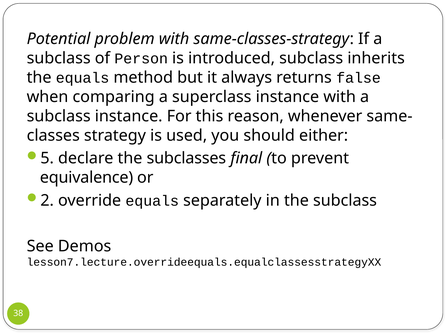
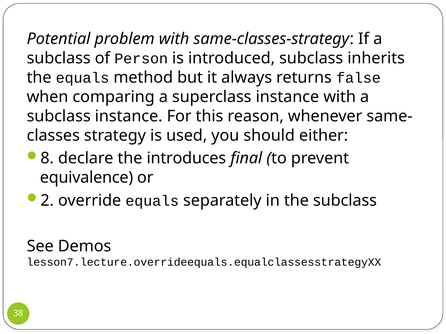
5: 5 -> 8 (47, 158)
subclasses: subclasses -> introduces (186, 158)
